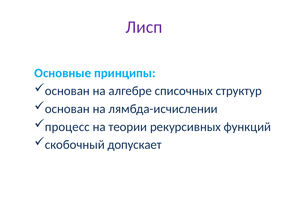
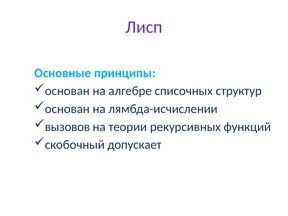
процесс: процесс -> вызовов (67, 127)
